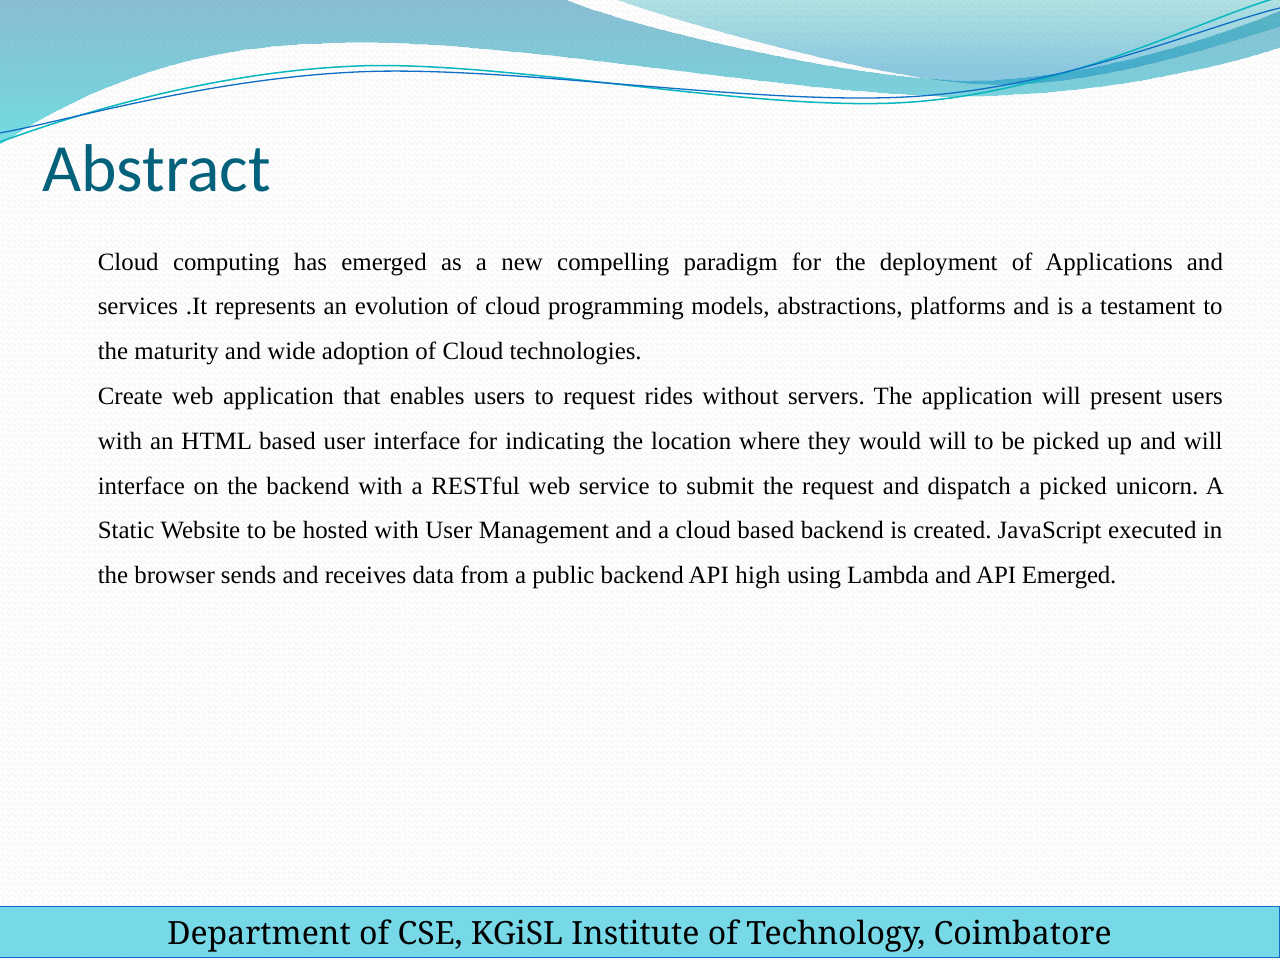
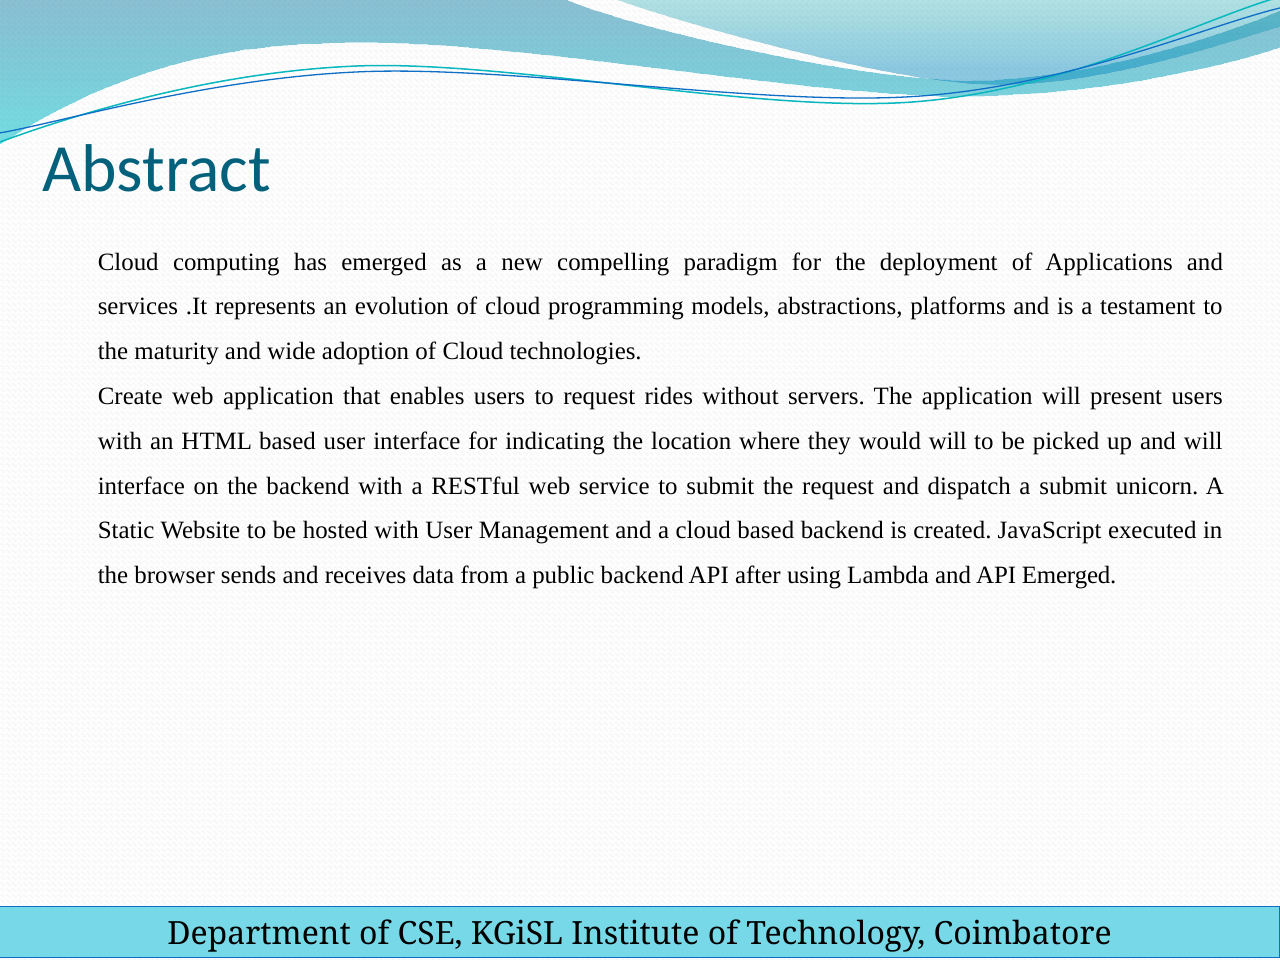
a picked: picked -> submit (1073, 486)
high: high -> after (758, 575)
